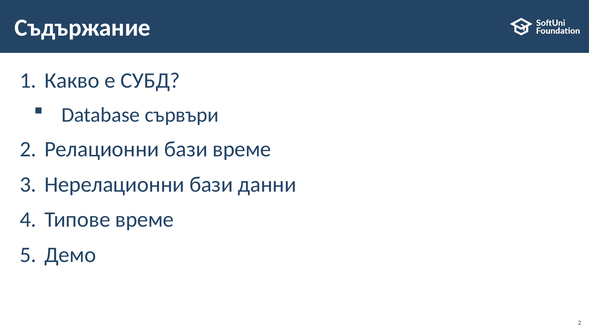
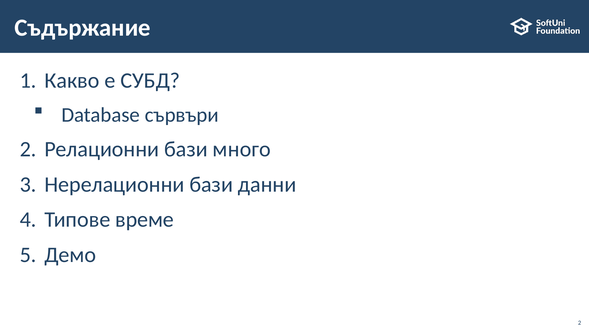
бази време: време -> много (242, 149)
